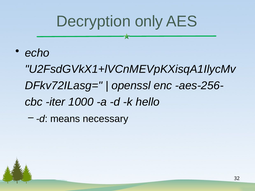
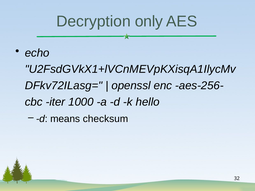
necessary: necessary -> checksum (105, 119)
